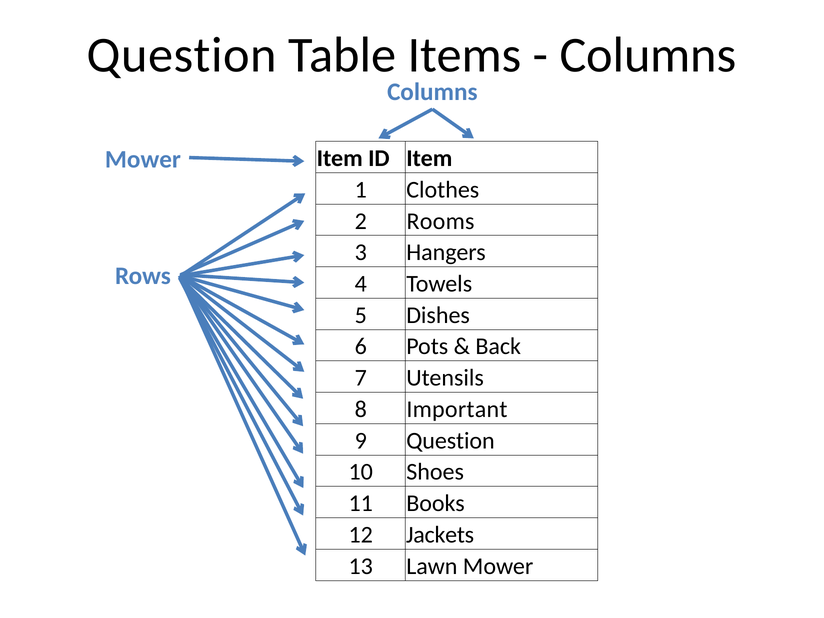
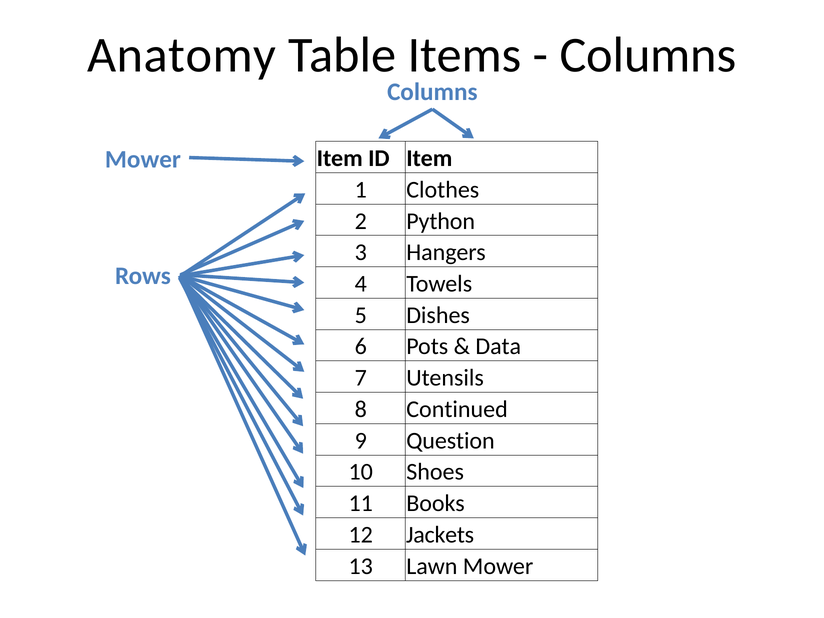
Question: Question -> Anatomy (182, 55)
Rooms: Rooms -> Python (441, 221)
Back: Back -> Data (498, 347)
Important: Important -> Continued (457, 409)
